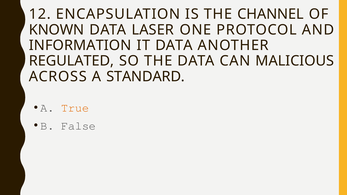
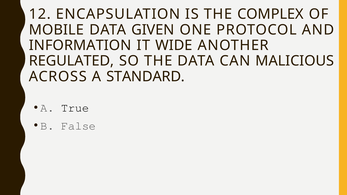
CHANNEL: CHANNEL -> COMPLEX (270, 14)
KNOWN: KNOWN -> MOBILE (56, 30)
LASER: LASER -> GIVEN (153, 30)
IT DATA: DATA -> WIDE (174, 45)
True colour: orange -> black (75, 108)
